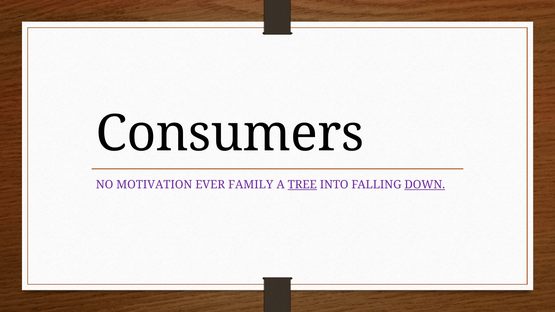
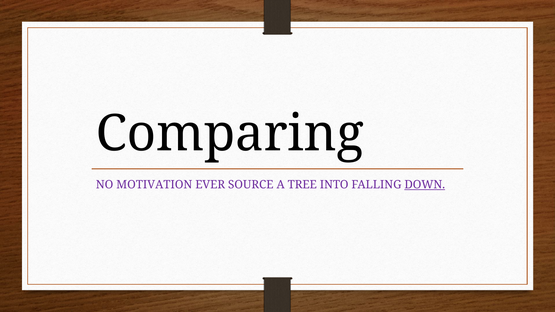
Consumers: Consumers -> Comparing (230, 134)
FAMILY: FAMILY -> SOURCE (251, 185)
TREE underline: present -> none (302, 185)
